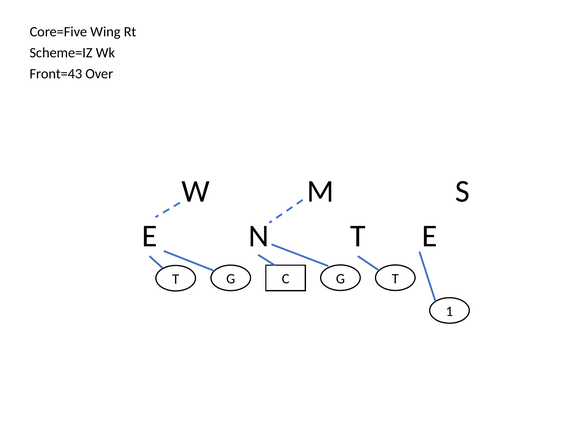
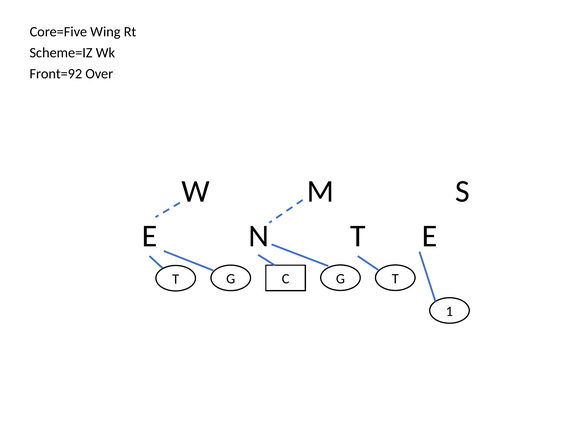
Front=43: Front=43 -> Front=92 (56, 74)
